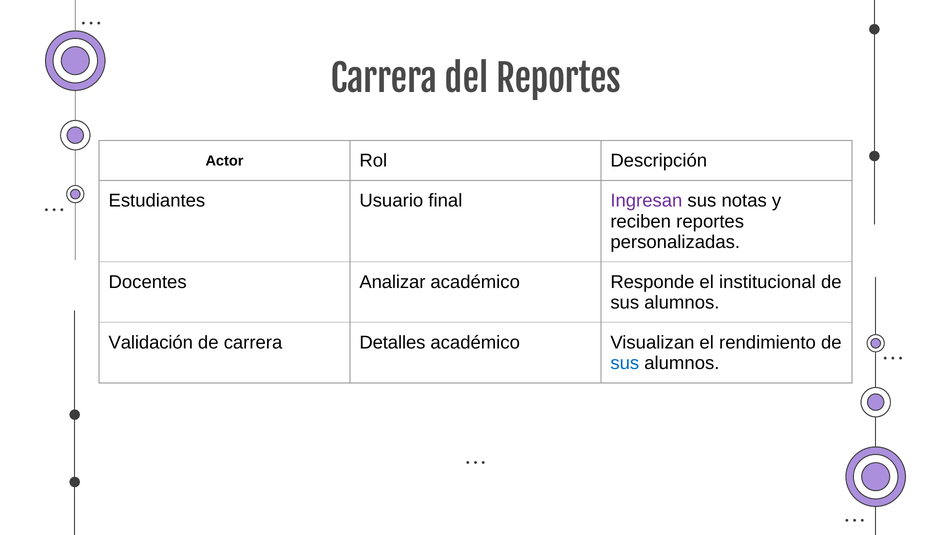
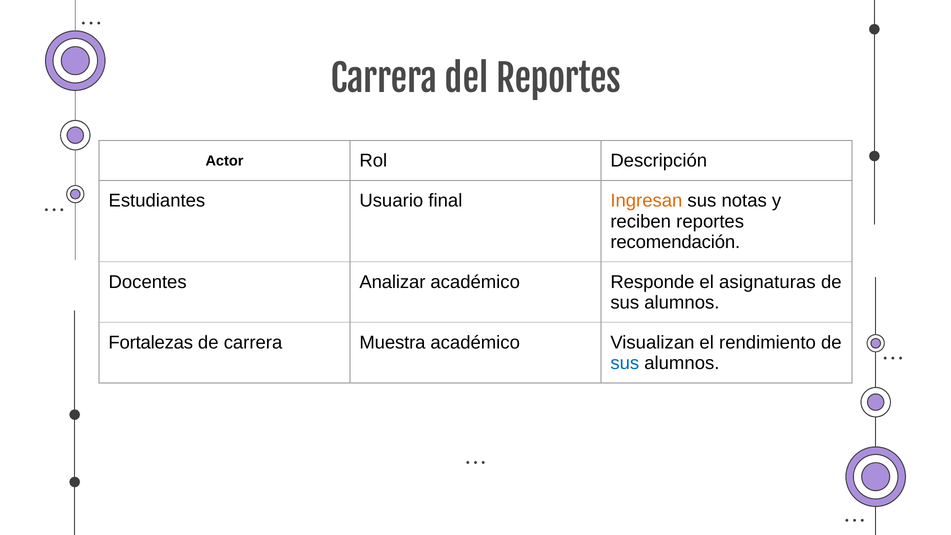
Ingresan colour: purple -> orange (646, 201)
personalizadas: personalizadas -> recomendación (675, 242)
institucional: institucional -> asignaturas (767, 282)
Validación: Validación -> Fortalezas (151, 342)
Detalles: Detalles -> Muestra (392, 342)
